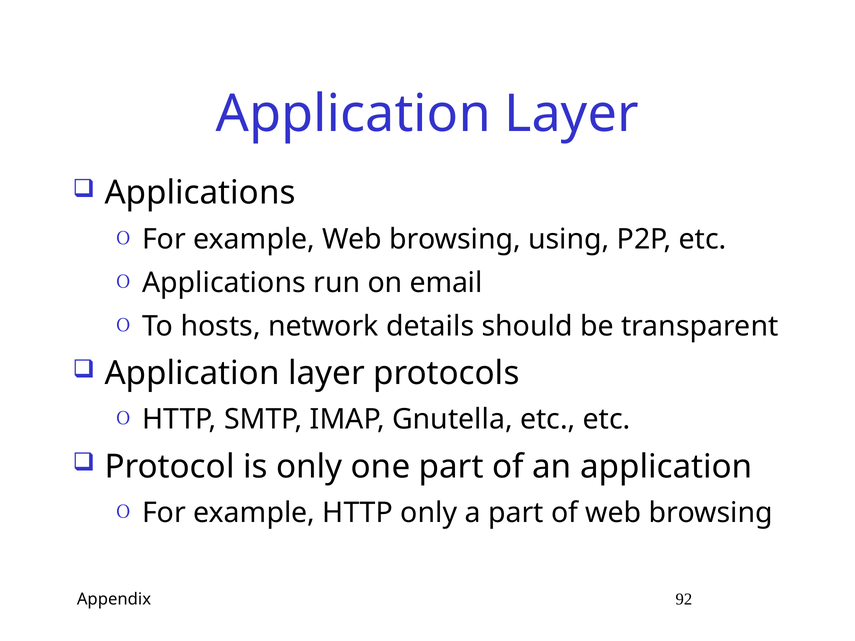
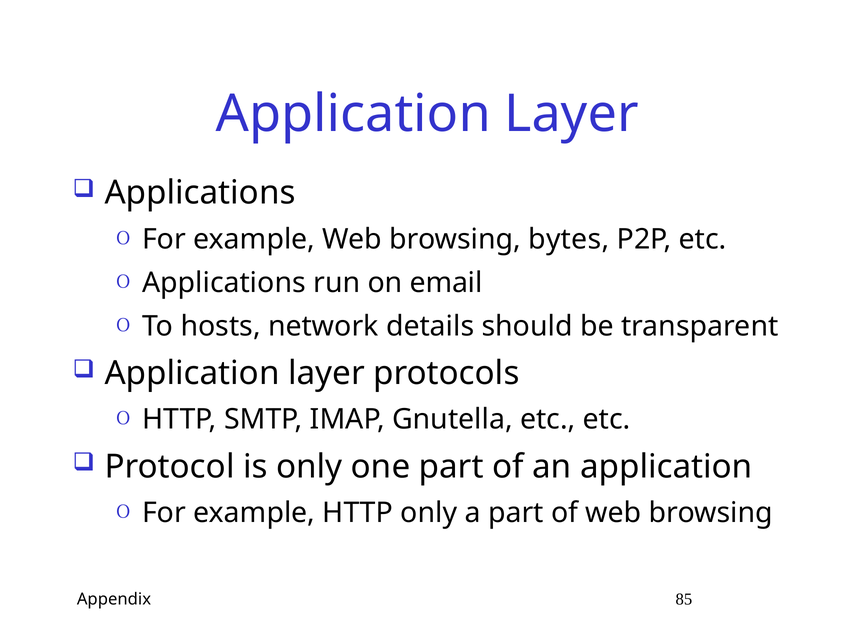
using: using -> bytes (569, 239)
92: 92 -> 85 (684, 600)
